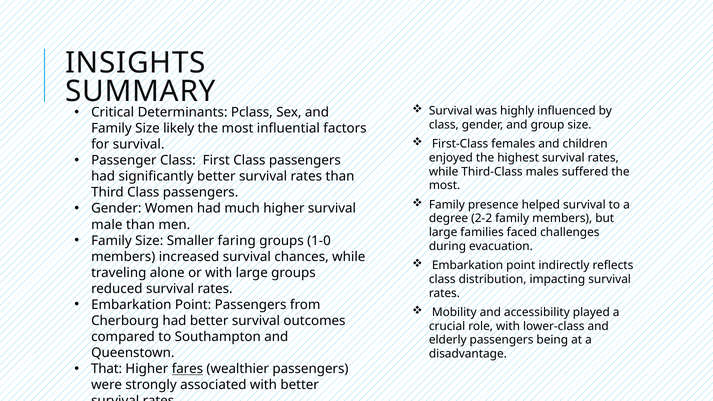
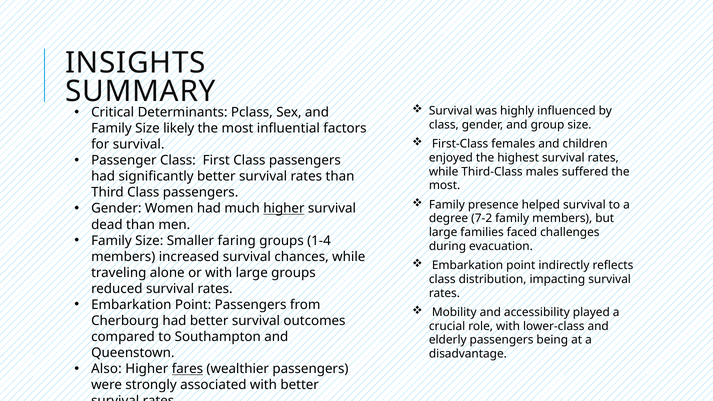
higher underline: none -> present (284, 209)
2-2: 2-2 -> 7-2 (482, 219)
male: male -> dead (107, 225)
1-0: 1-0 -> 1-4 (319, 241)
That: That -> Also (106, 369)
